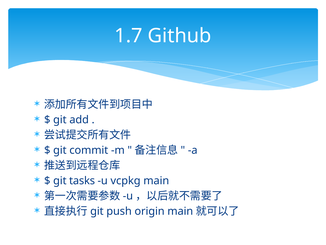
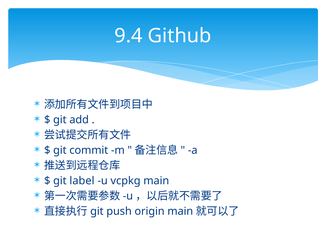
1.7: 1.7 -> 9.4 (129, 36)
tasks: tasks -> label (82, 180)
